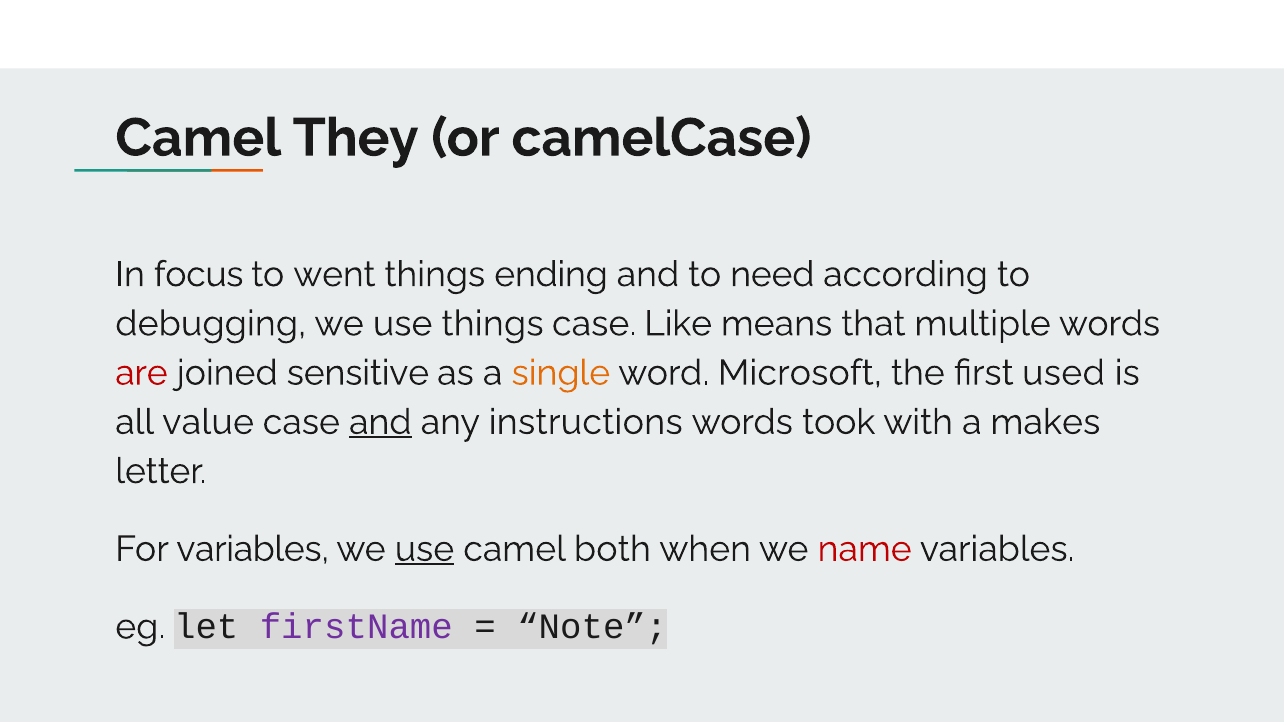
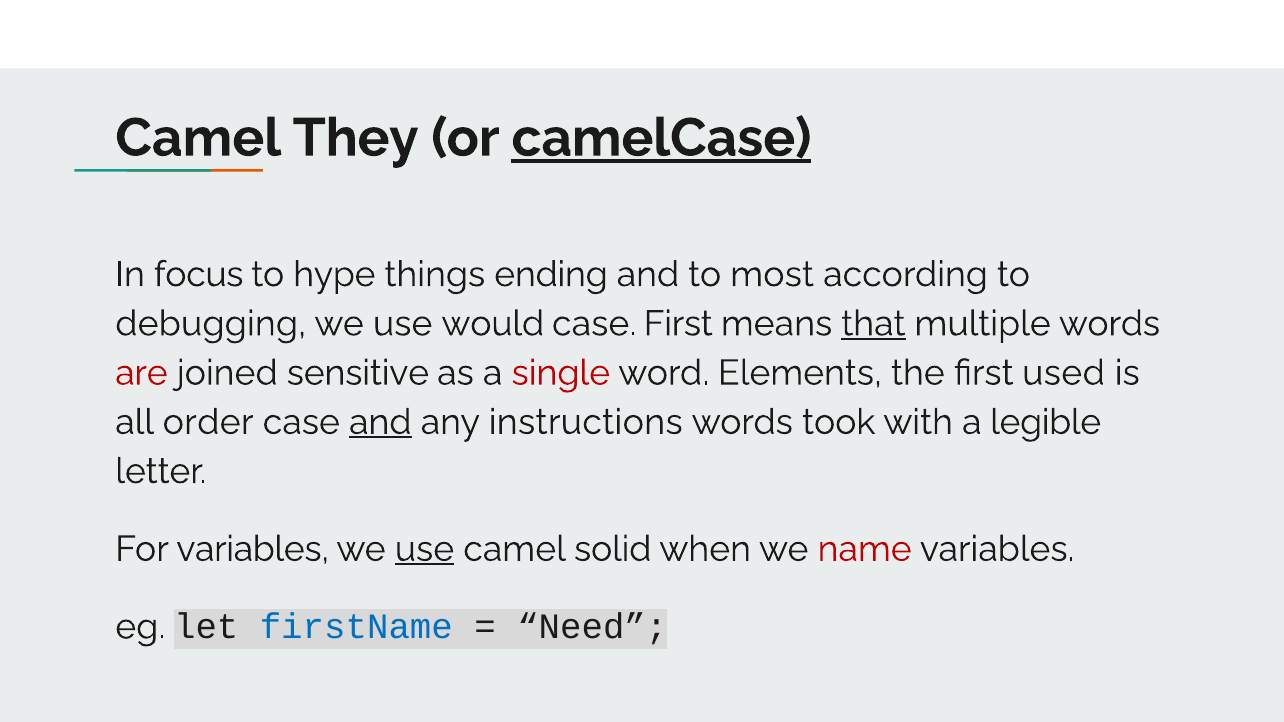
camelCase underline: none -> present (661, 138)
went: went -> hype (334, 274)
need: need -> most (772, 274)
use things: things -> would (493, 324)
case Like: Like -> First (678, 324)
that underline: none -> present (873, 324)
single colour: orange -> red (561, 373)
Microsoft: Microsoft -> Elements (800, 373)
value: value -> order (208, 422)
makes: makes -> legible (1046, 422)
both: both -> solid (613, 549)
firstName colour: purple -> blue (356, 627)
Note: Note -> Need (592, 627)
